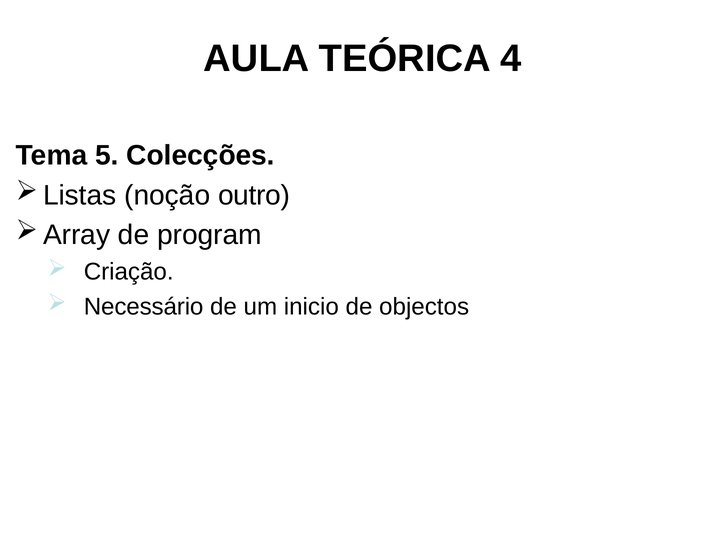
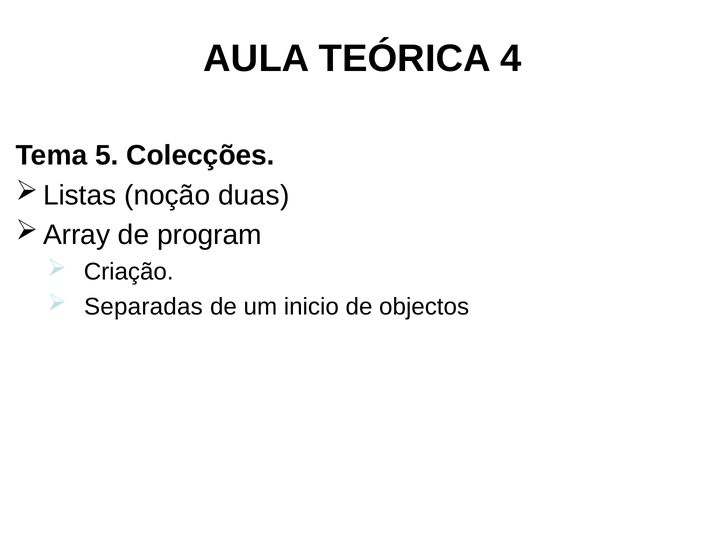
outro: outro -> duas (254, 195)
Necessário: Necessário -> Separadas (143, 307)
